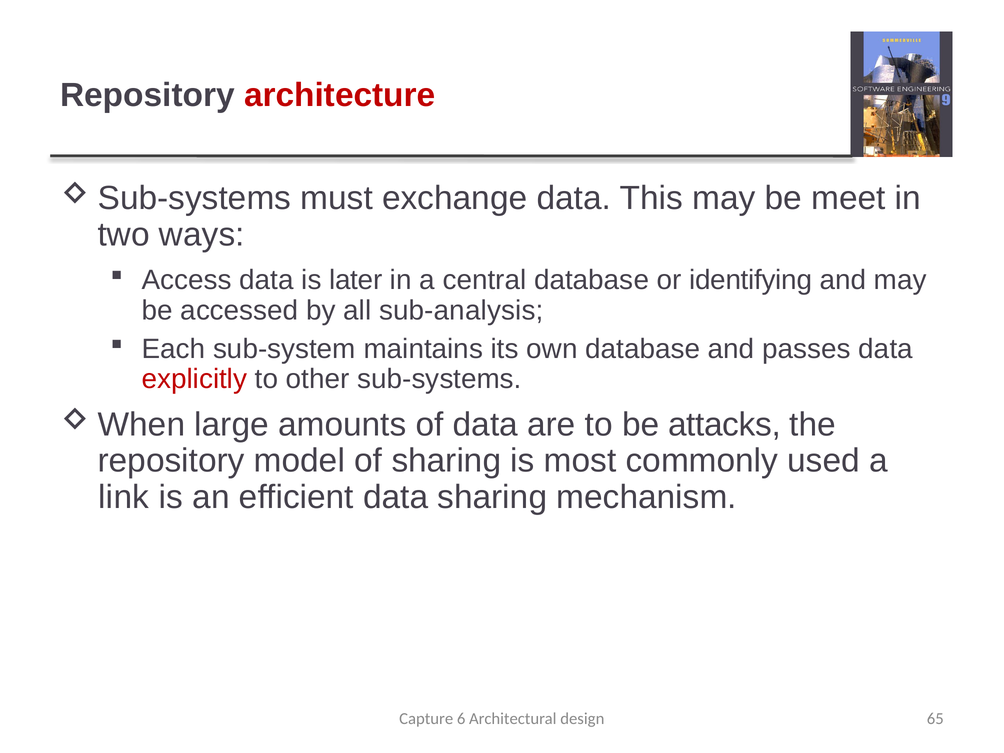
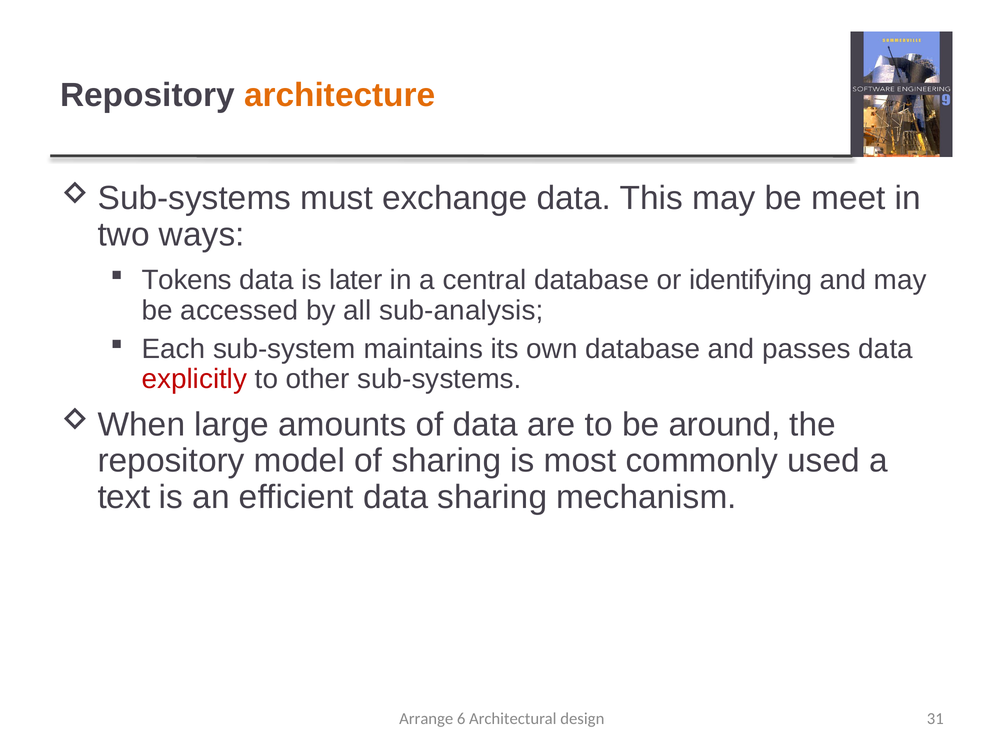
architecture colour: red -> orange (340, 95)
Access: Access -> Tokens (187, 280)
attacks: attacks -> around (724, 425)
link: link -> text (124, 497)
Capture: Capture -> Arrange (426, 719)
65: 65 -> 31 (935, 719)
